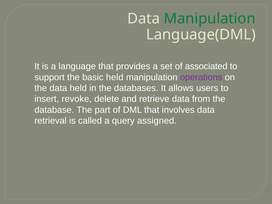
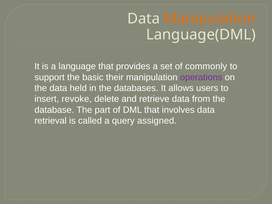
Manipulation colour: green -> orange (210, 19)
associated: associated -> commonly (206, 66)
basic held: held -> their (115, 77)
